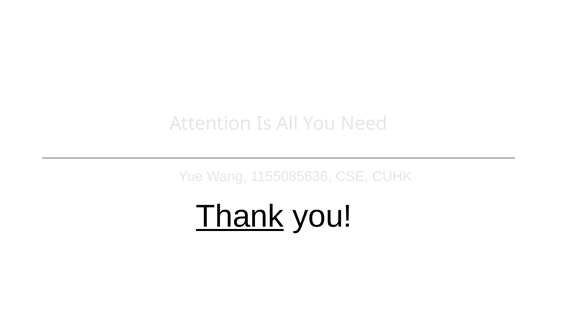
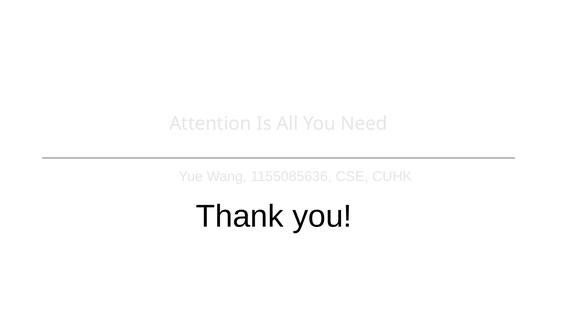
Thank underline: present -> none (240, 216)
